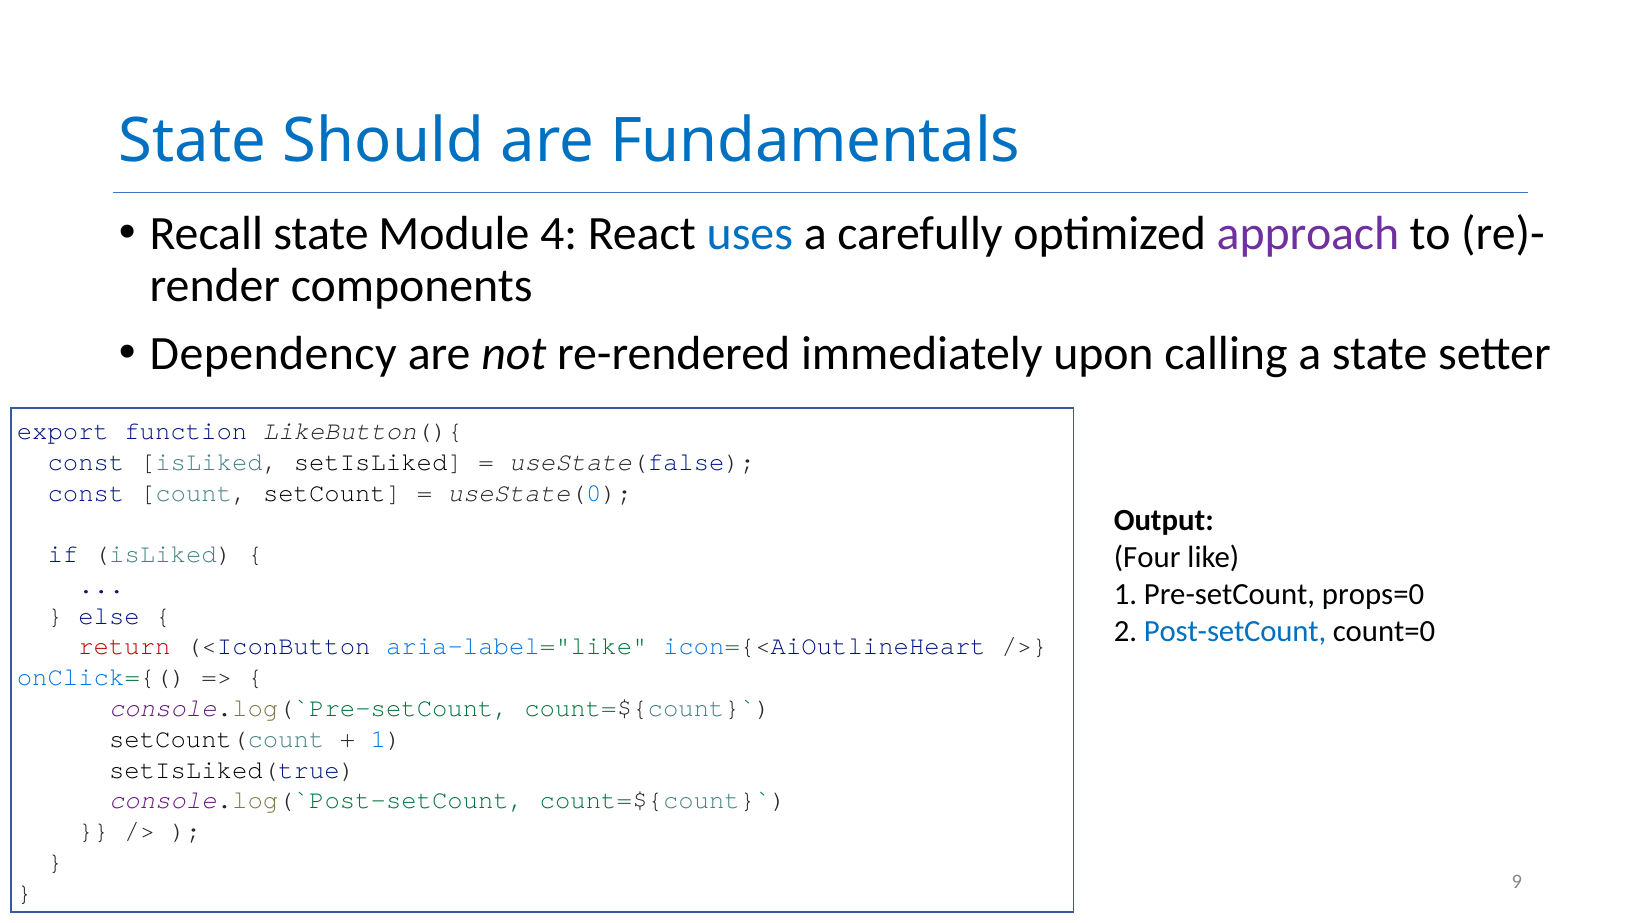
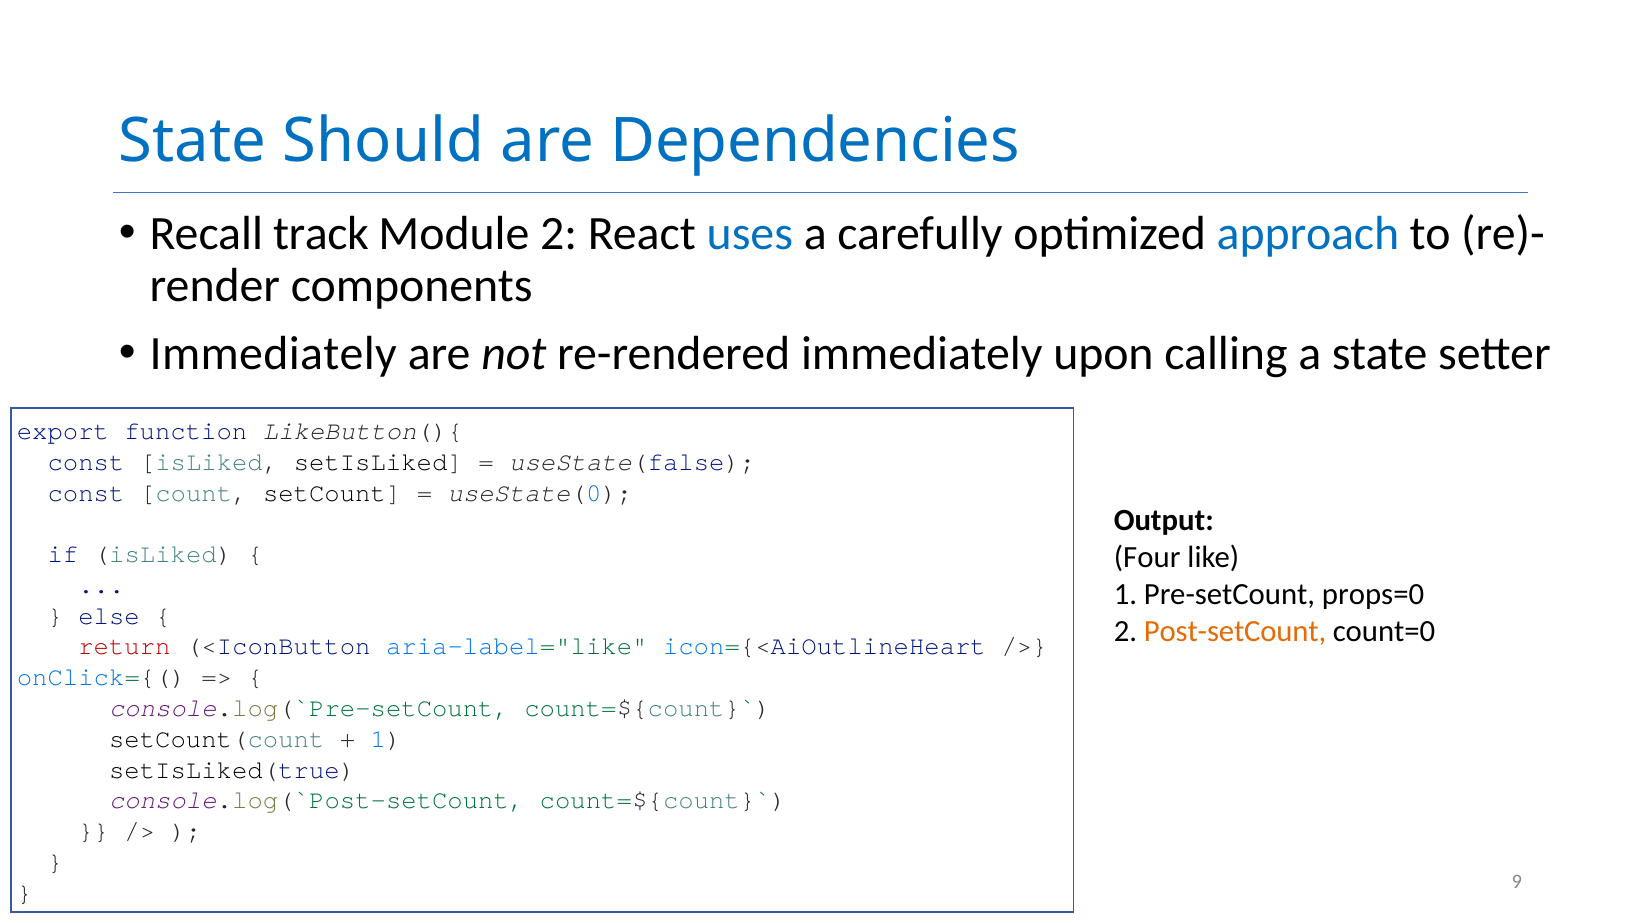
Fundamentals: Fundamentals -> Dependencies (815, 141)
Recall state: state -> track (321, 234)
Module 4: 4 -> 2 (559, 234)
approach colour: purple -> blue (1308, 234)
Dependency: Dependency -> Immediately (273, 354)
Post-setCount colour: blue -> orange (1235, 631)
